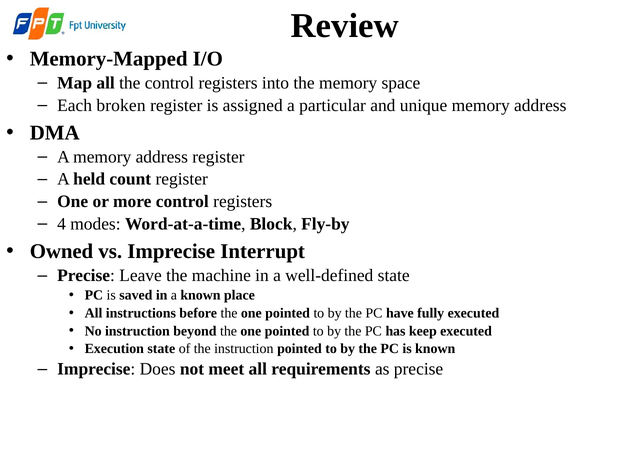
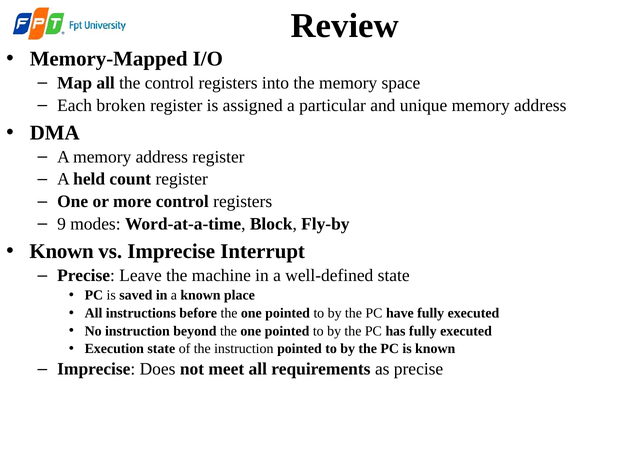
4: 4 -> 9 (62, 223)
Owned: Owned -> Known (62, 251)
has keep: keep -> fully (423, 330)
